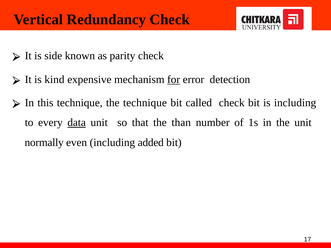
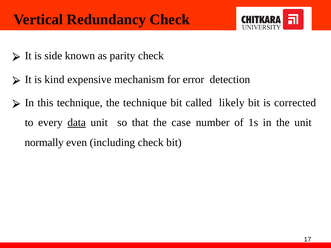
for underline: present -> none (174, 80)
called check: check -> likely (232, 103)
is including: including -> corrected (295, 103)
than: than -> case (181, 123)
including added: added -> check (151, 143)
